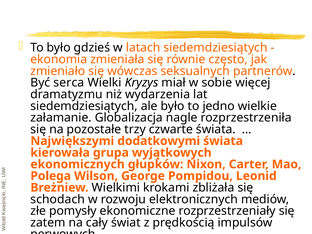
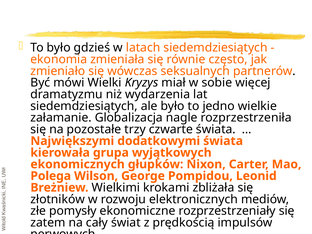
serca: serca -> mówi (69, 83)
schodach: schodach -> złotników (58, 199)
